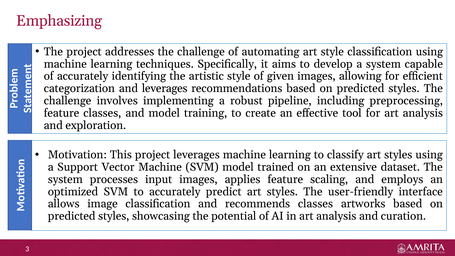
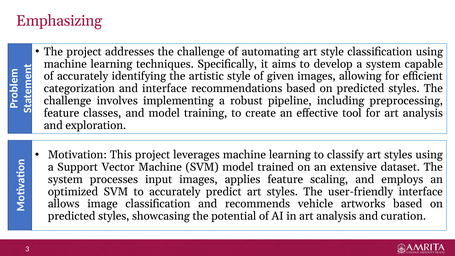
and leverages: leverages -> interface (165, 88)
recommends classes: classes -> vehicle (315, 204)
